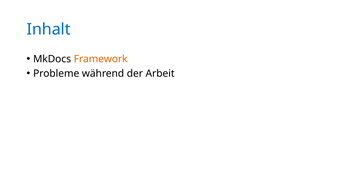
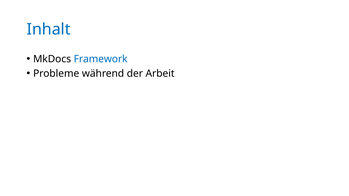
Framework colour: orange -> blue (101, 59)
